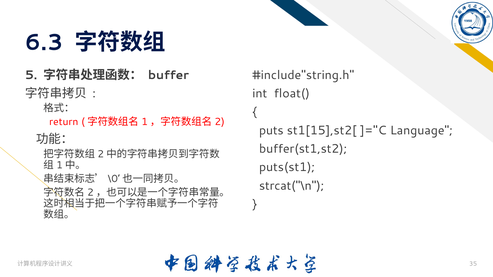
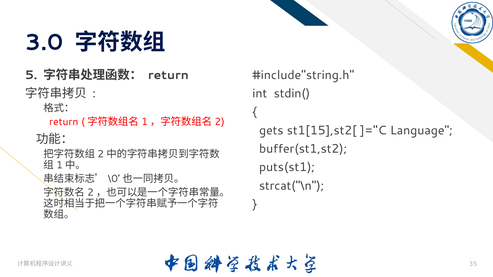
6.3: 6.3 -> 3.0 (44, 43)
buffer: buffer -> return (168, 75)
float(: float( -> stdin( (292, 94)
puts: puts -> gets (271, 130)
